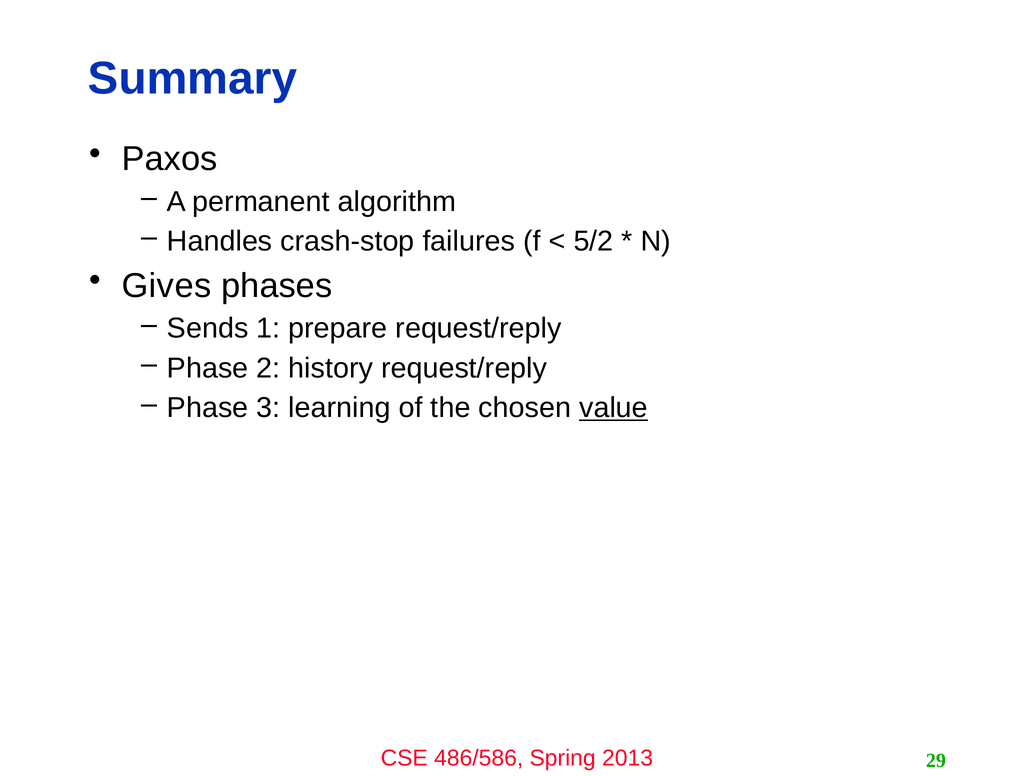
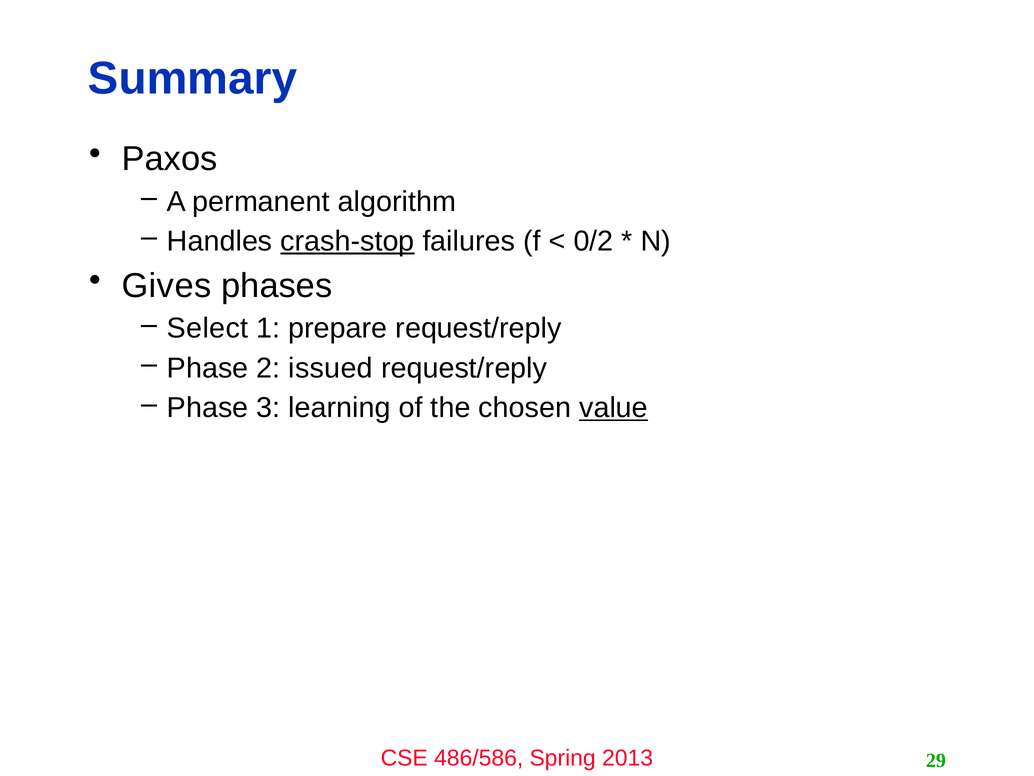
crash-stop underline: none -> present (347, 241)
5/2: 5/2 -> 0/2 (593, 241)
Sends: Sends -> Select (208, 328)
history: history -> issued (331, 368)
